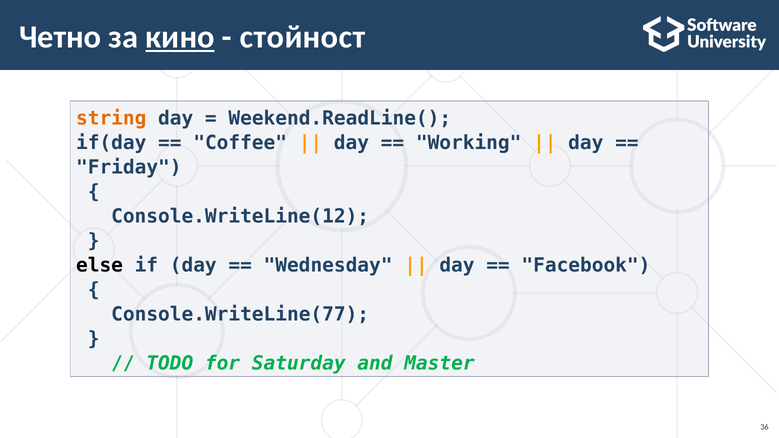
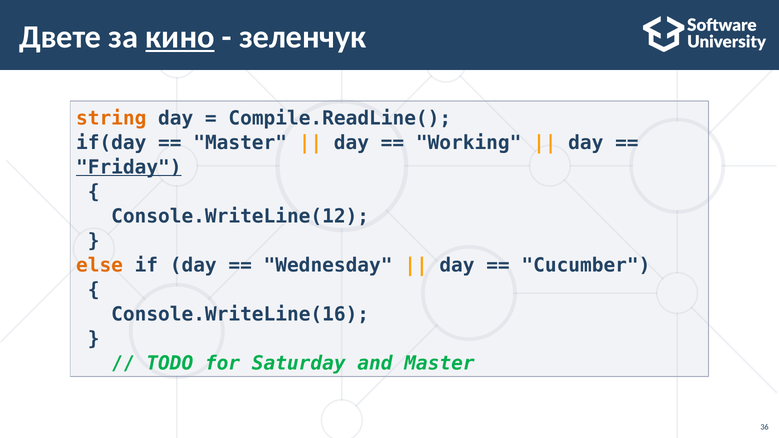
Четно: Четно -> Двете (60, 37)
стойност: стойност -> зеленчук (303, 37)
Weekend.ReadLine(: Weekend.ReadLine( -> Compile.ReadLine( (340, 118)
Coffee: Coffee -> Master (240, 143)
Friday underline: none -> present (129, 167)
else colour: black -> orange (100, 265)
Facebook: Facebook -> Cucumber (586, 265)
Console.WriteLine(77: Console.WriteLine(77 -> Console.WriteLine(16 (240, 314)
